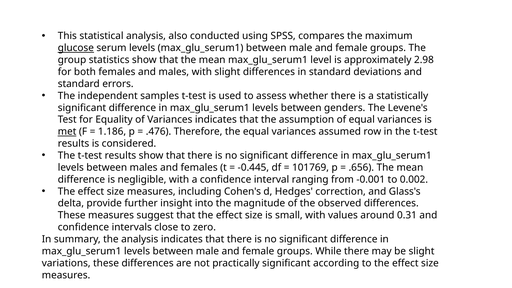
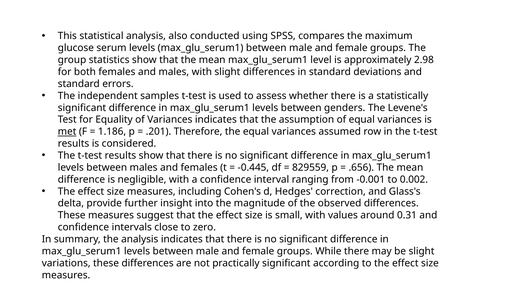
glucose underline: present -> none (76, 48)
.476: .476 -> .201 (158, 132)
101769: 101769 -> 829559 (311, 167)
